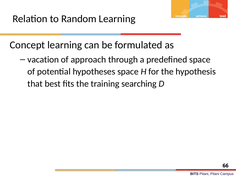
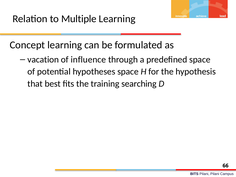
Random: Random -> Multiple (79, 19)
approach: approach -> influence (88, 60)
